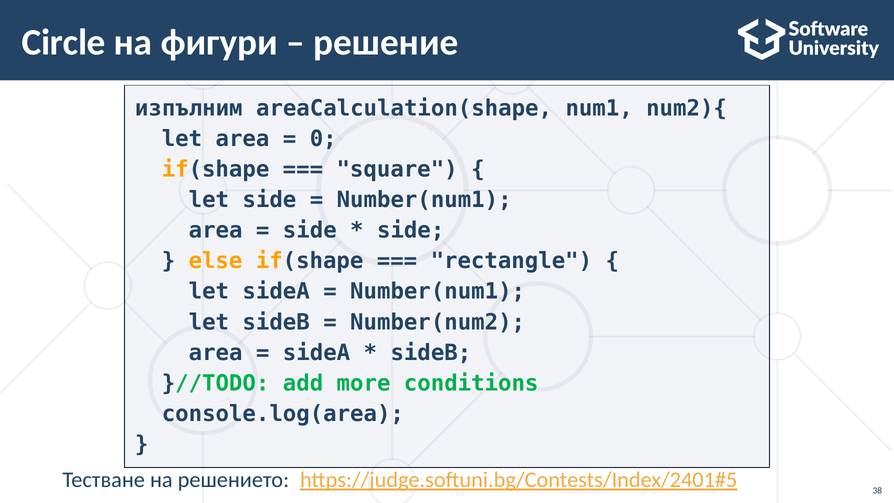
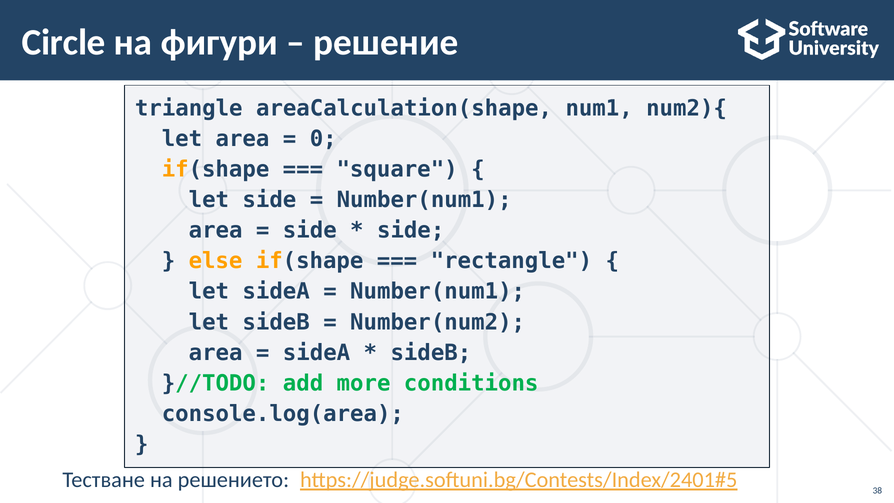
изпълним: изпълним -> triangle (189, 108)
